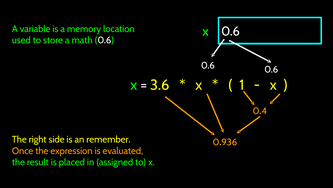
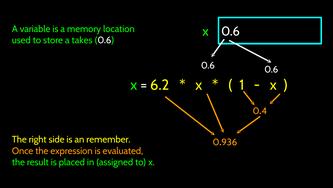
math: math -> takes (82, 40)
3.6: 3.6 -> 6.2 (160, 85)
